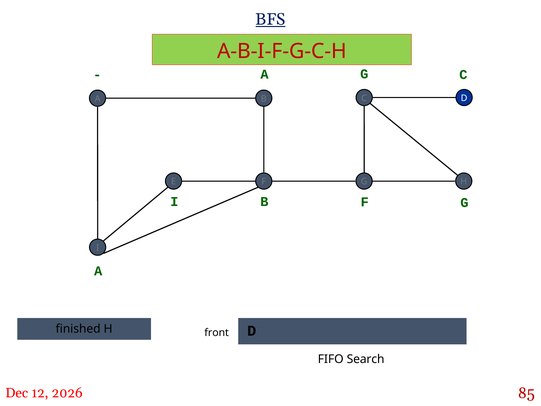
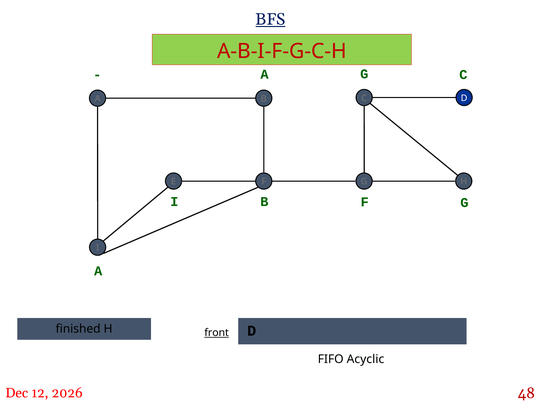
front underline: none -> present (217, 333)
FIFO Search: Search -> Acyclic (365, 359)
85: 85 -> 48 (526, 393)
